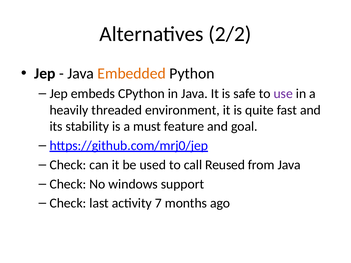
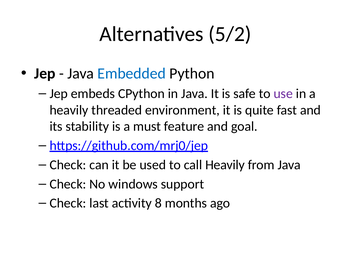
2/2: 2/2 -> 5/2 (230, 34)
Embedded colour: orange -> blue (132, 74)
call Reused: Reused -> Heavily (225, 165)
7: 7 -> 8 (158, 203)
